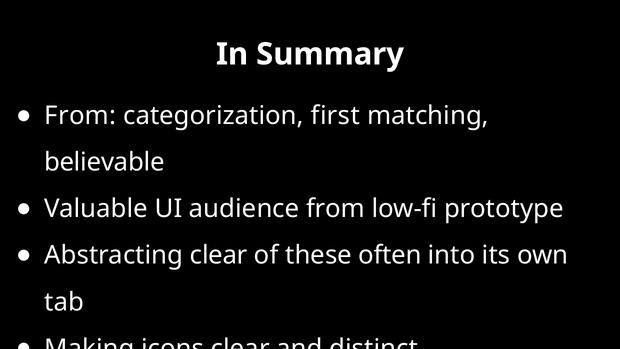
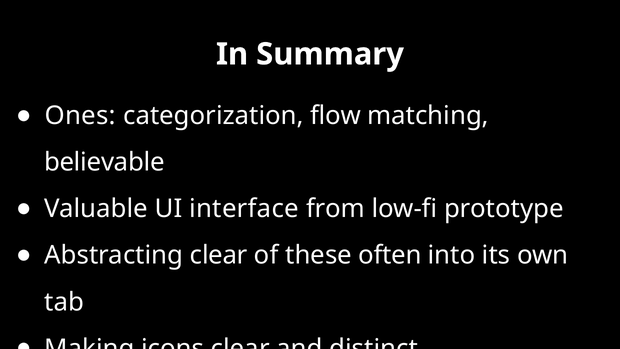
From: From -> Ones (80, 116)
categorization first: first -> flow (336, 116)
audience: audience -> interface (244, 209)
